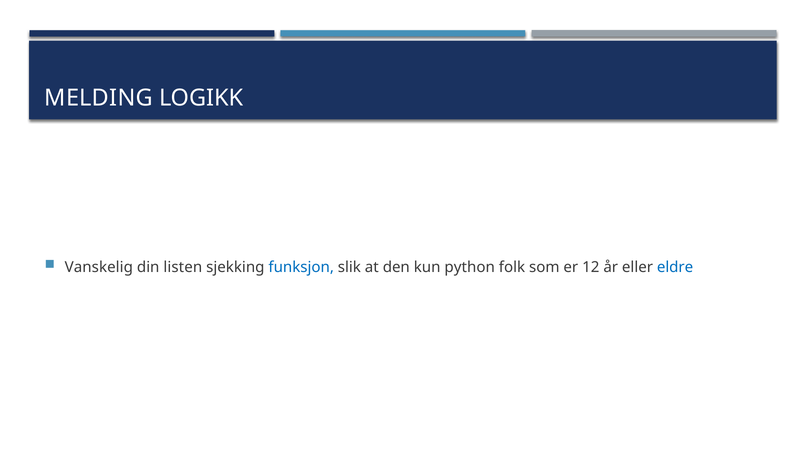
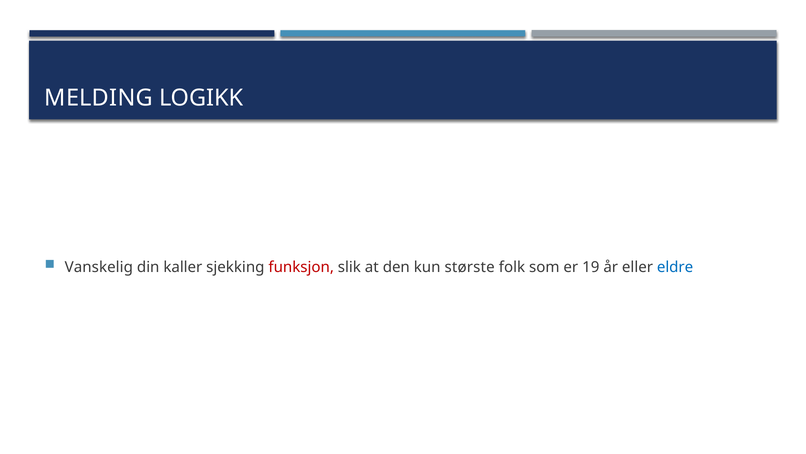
listen: listen -> kaller (183, 267)
funksjon colour: blue -> red (301, 267)
python: python -> største (470, 267)
12: 12 -> 19 (591, 267)
